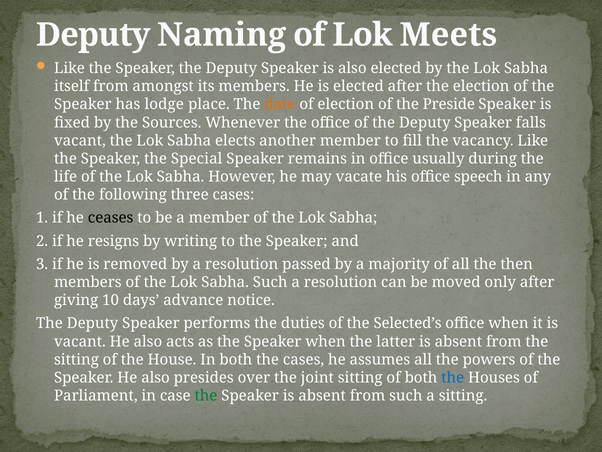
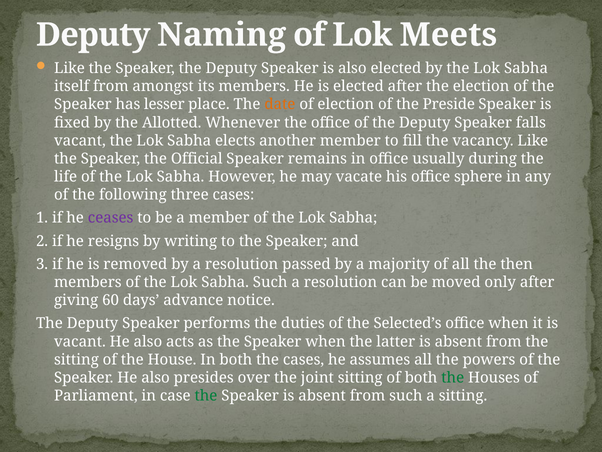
lodge: lodge -> lesser (164, 104)
Sources: Sources -> Allotted (172, 122)
Special: Special -> Official (197, 159)
speech: speech -> sphere (478, 177)
ceases colour: black -> purple (111, 218)
10: 10 -> 60 (111, 300)
the colour: blue -> green (453, 377)
